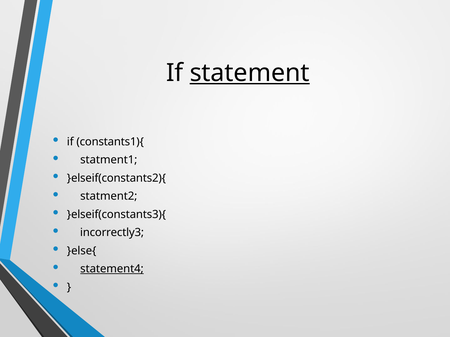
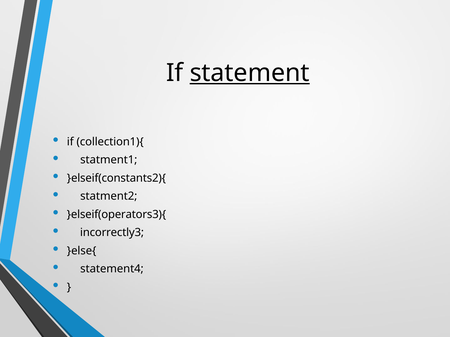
constants1){: constants1){ -> collection1){ (110, 142)
}elseif(constants3){: }elseif(constants3){ -> }elseif(operators3){ (116, 215)
statement4 underline: present -> none (112, 269)
